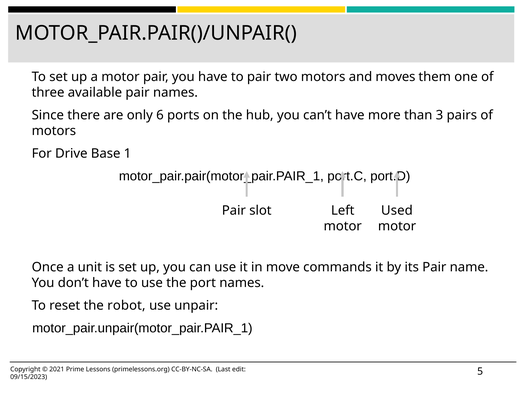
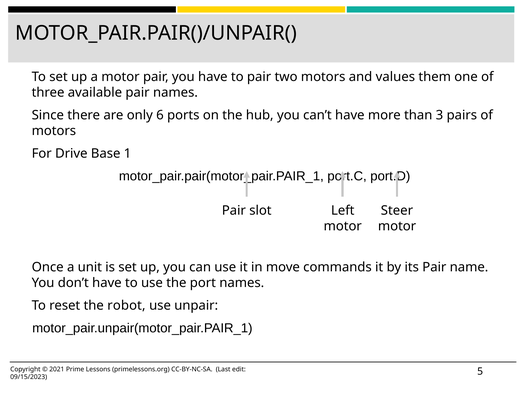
moves: moves -> values (395, 77)
Used: Used -> Steer (397, 210)
